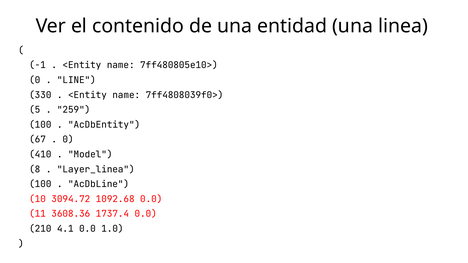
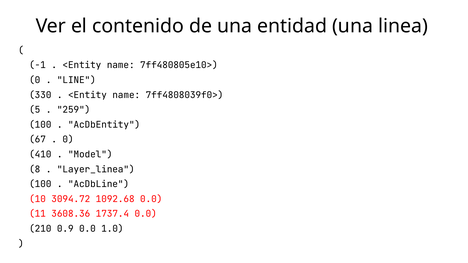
4.1: 4.1 -> 0.9 (65, 229)
